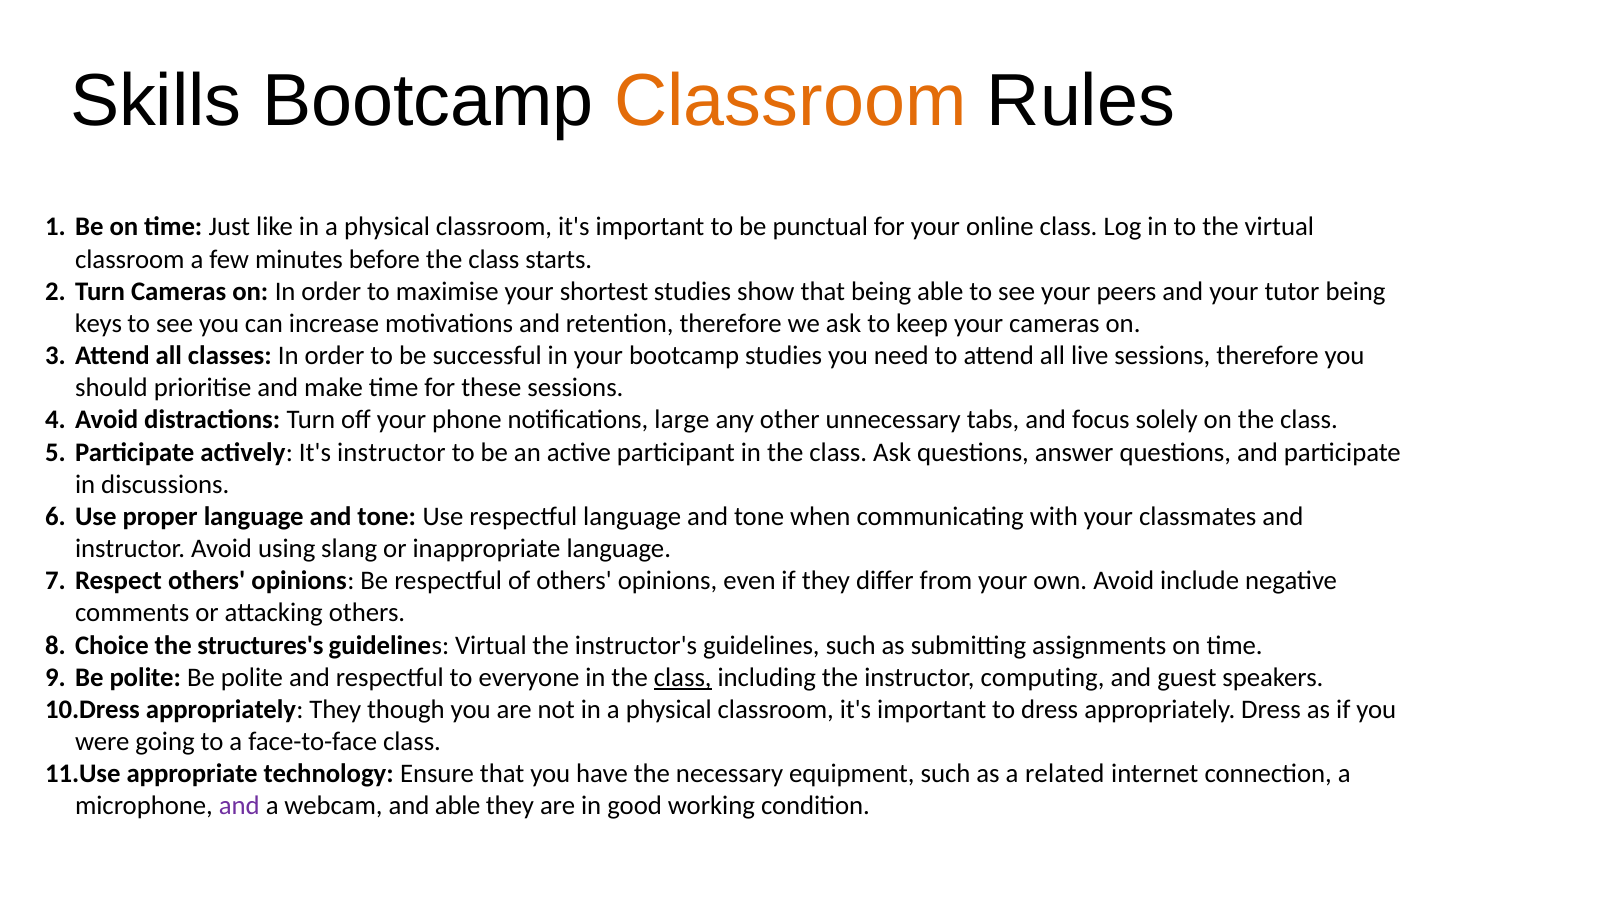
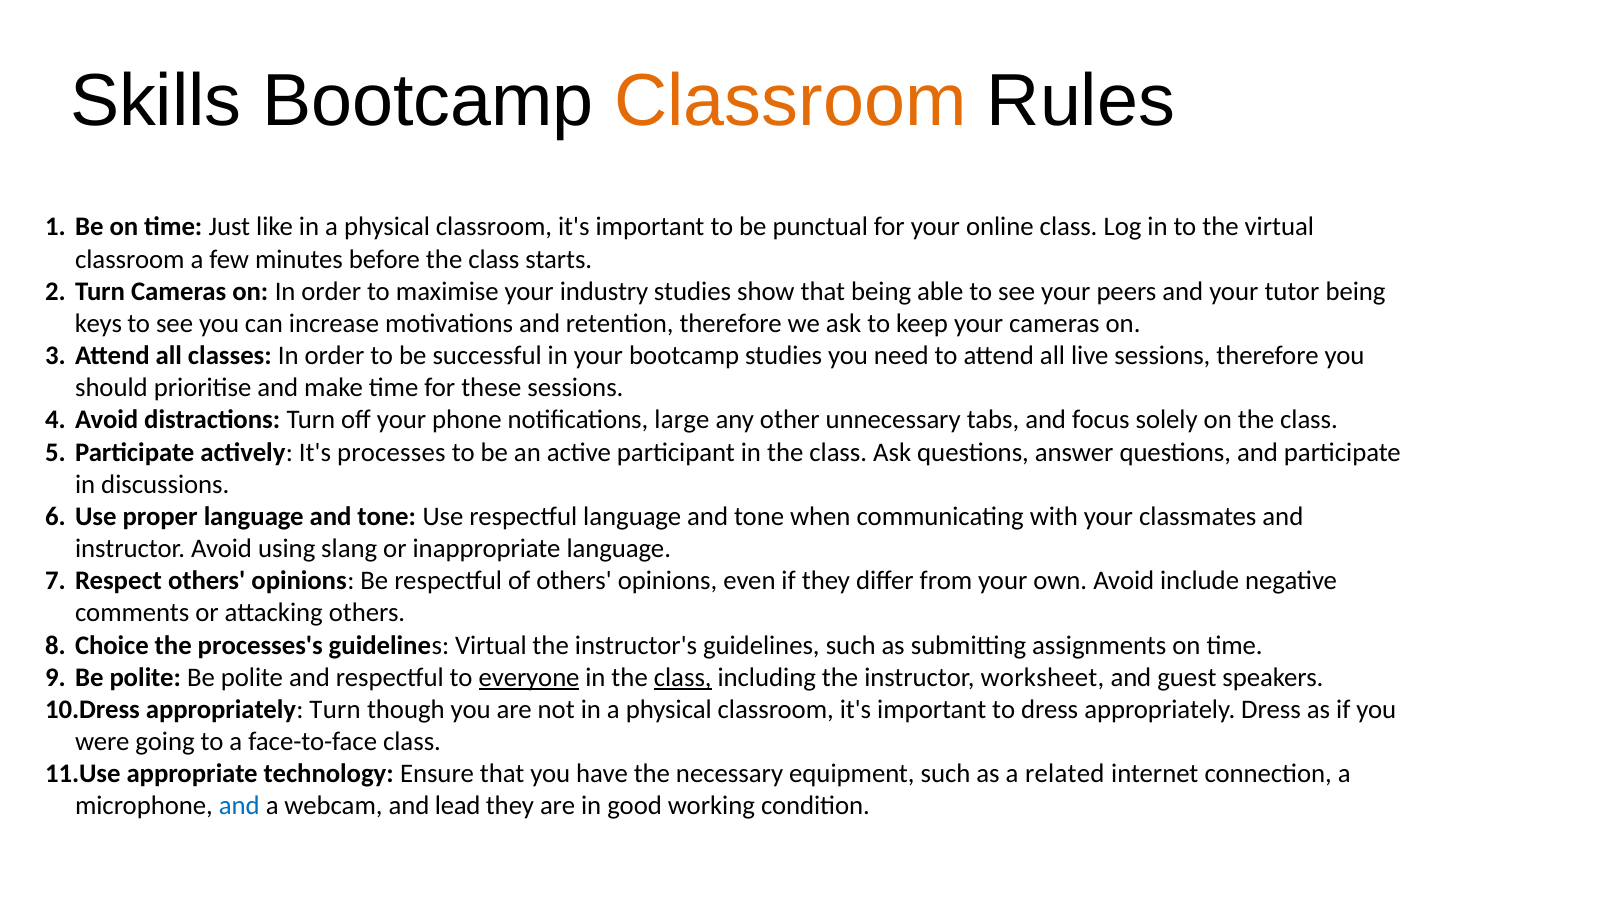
shortest: shortest -> industry (604, 291)
It's instructor: instructor -> processes (391, 452)
structures's: structures's -> processes's (260, 645)
everyone underline: none -> present (529, 677)
computing: computing -> worksheet (1042, 677)
appropriately They: They -> Turn (335, 709)
and colour: purple -> blue (239, 806)
and able: able -> lead (458, 806)
